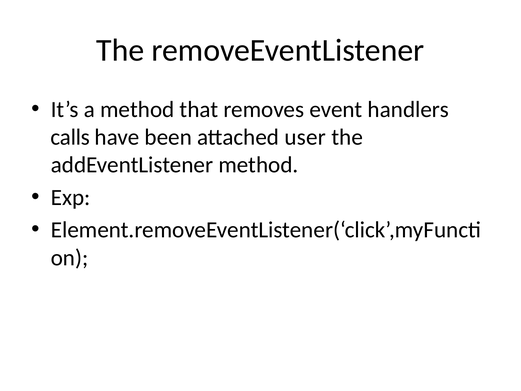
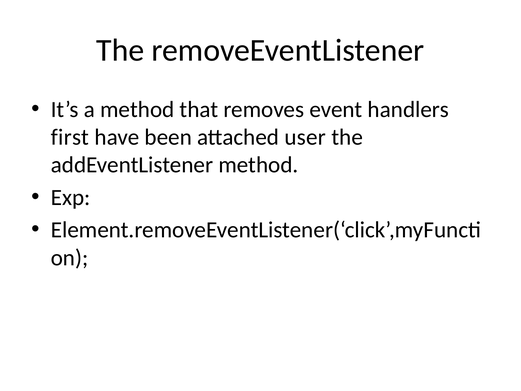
calls: calls -> first (70, 137)
